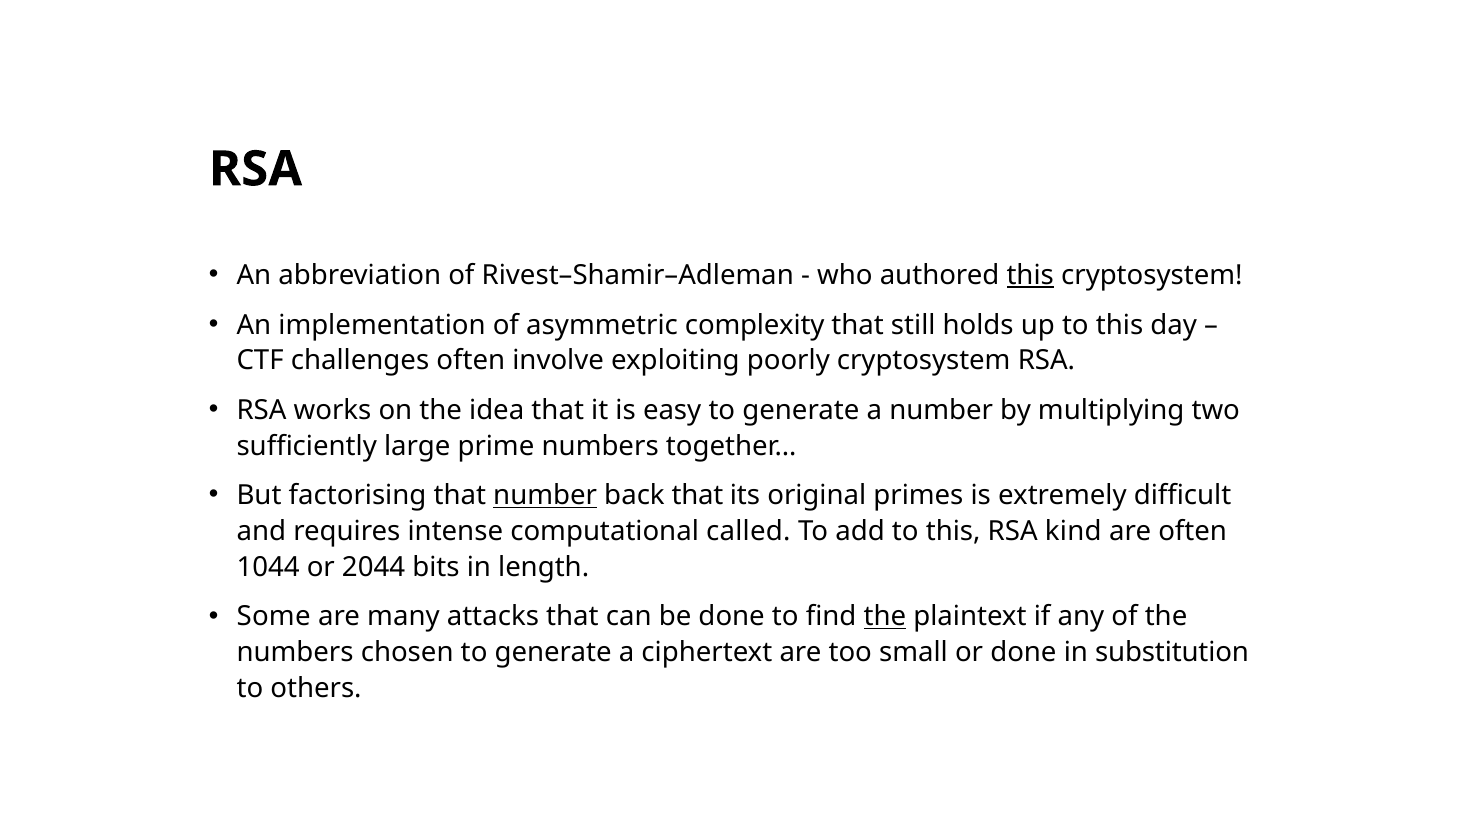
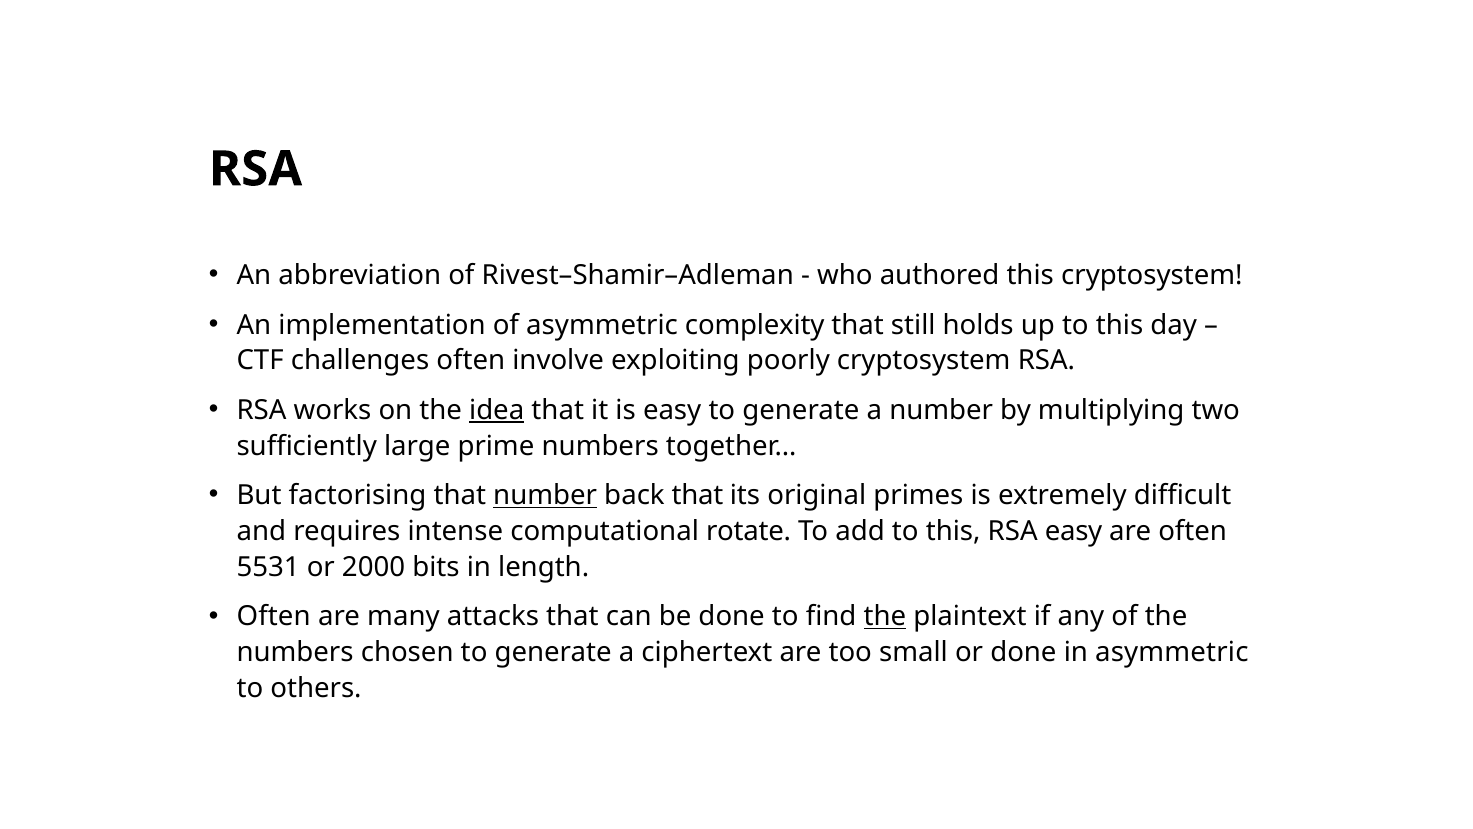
this underline: present -> none (1030, 275)
idea underline: none -> present (497, 410)
called: called -> rotate (749, 531)
RSA kind: kind -> easy (1074, 531)
1044: 1044 -> 5531 (268, 567)
2044: 2044 -> 2000 (374, 567)
Some: Some -> Often (274, 616)
in substitution: substitution -> asymmetric (1172, 652)
